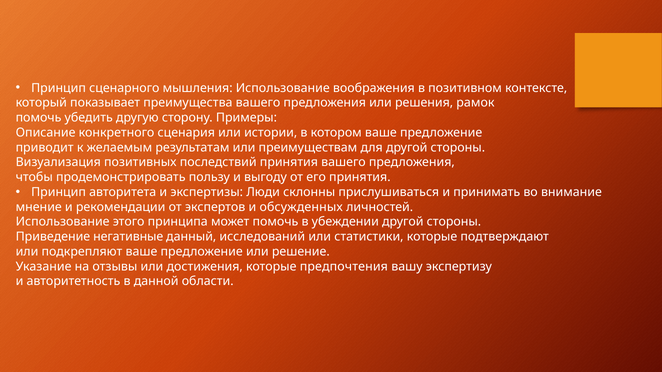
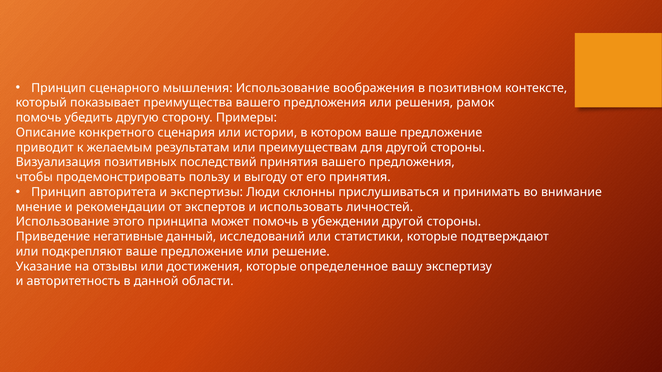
обсужденных: обсужденных -> использовать (301, 207)
предпочтения: предпочтения -> определенное (344, 267)
